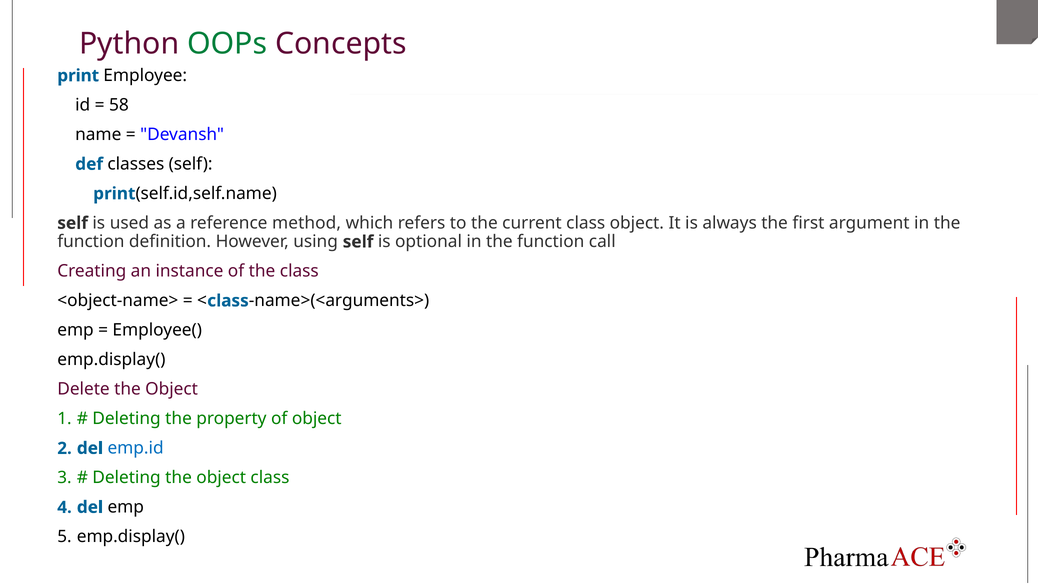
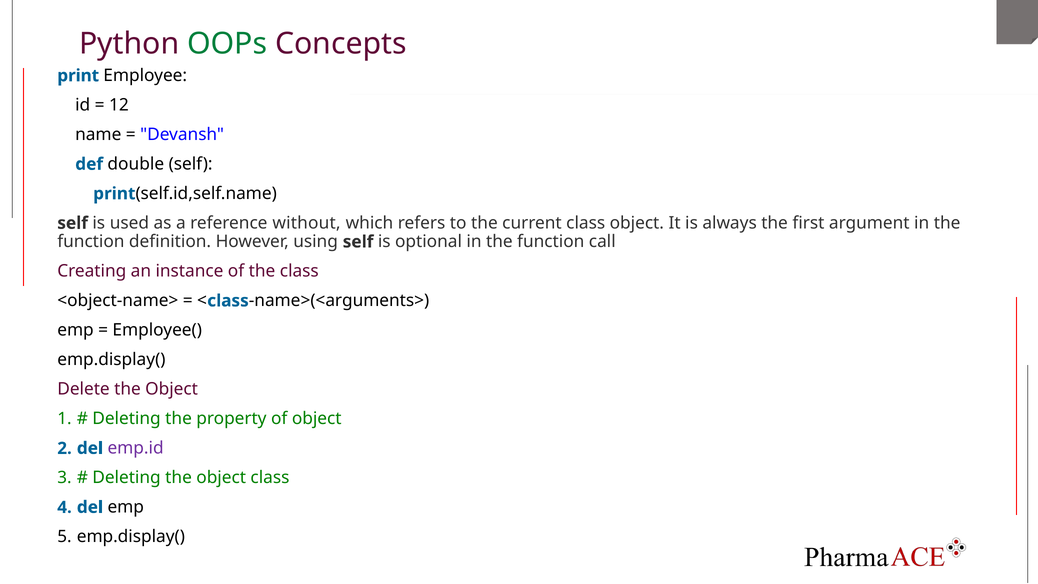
58: 58 -> 12 (119, 105)
classes: classes -> double (136, 164)
method: method -> without (307, 223)
emp.id colour: blue -> purple (136, 448)
